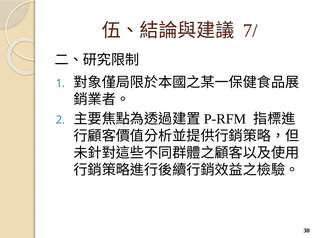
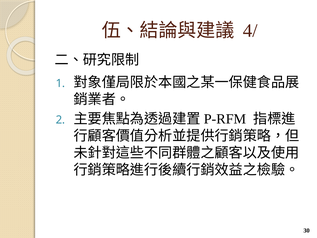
7/: 7/ -> 4/ (250, 31)
